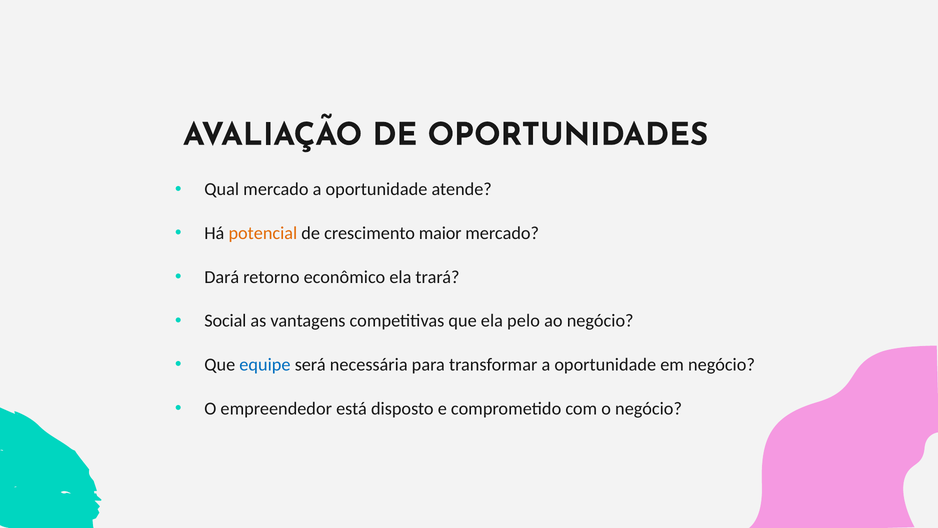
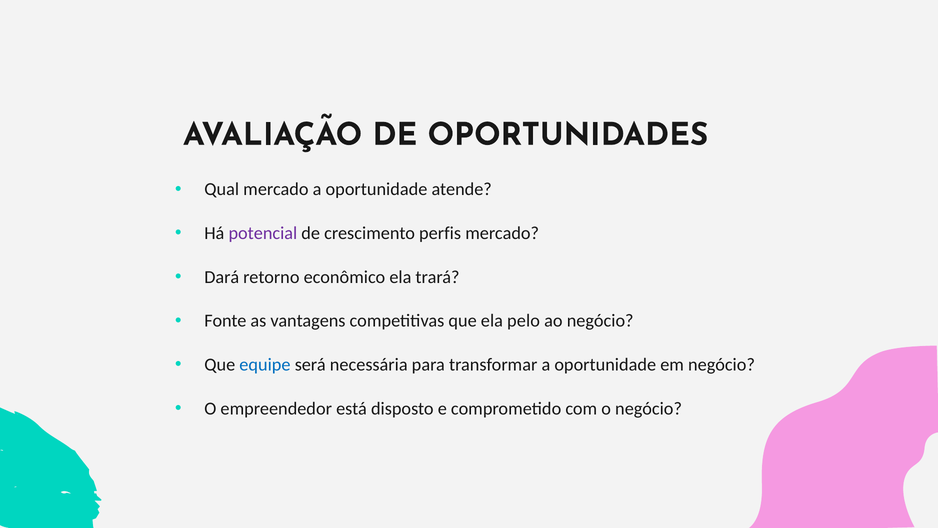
potencial colour: orange -> purple (263, 233)
maior: maior -> perfis (440, 233)
Social: Social -> Fonte (225, 321)
